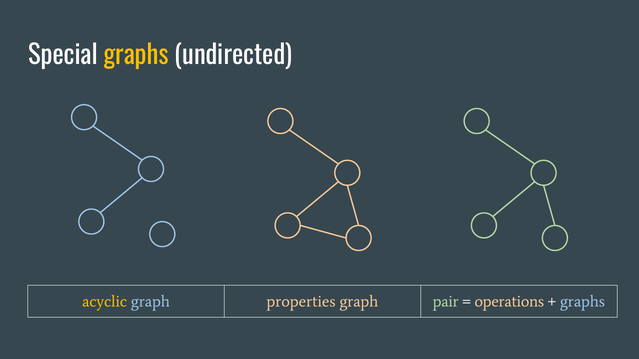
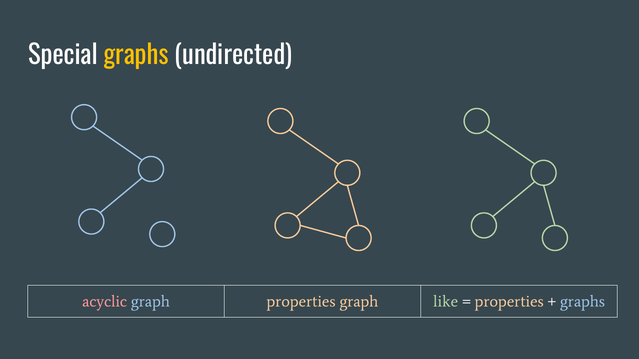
acyclic colour: yellow -> pink (105, 302)
pair: pair -> like (446, 302)
operations: operations -> properties (509, 302)
